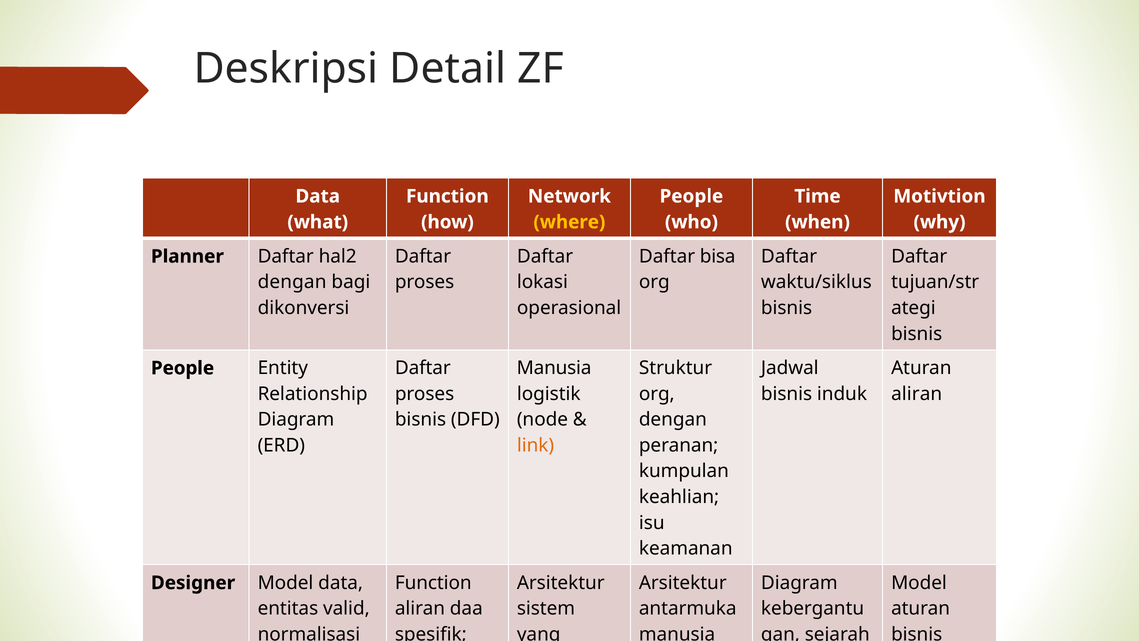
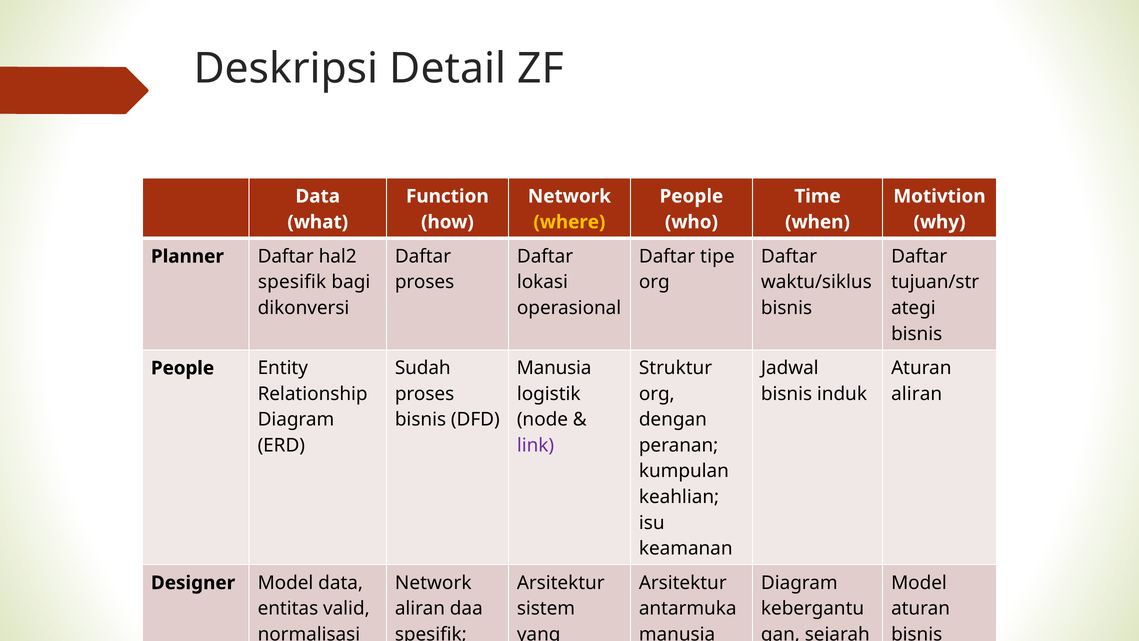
bisa: bisa -> tipe (717, 256)
dengan: dengan -> spesifik (292, 282)
Daftar: Daftar -> Sudah (423, 368)
link colour: orange -> purple (536, 445)
Function: Function -> Network (433, 583)
